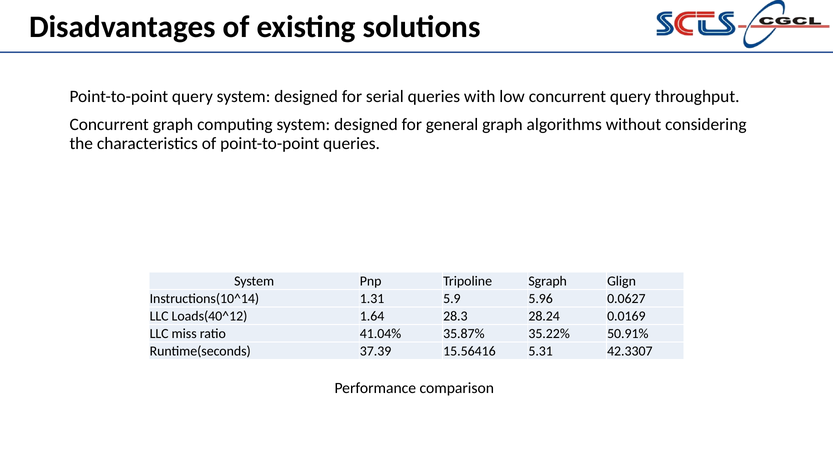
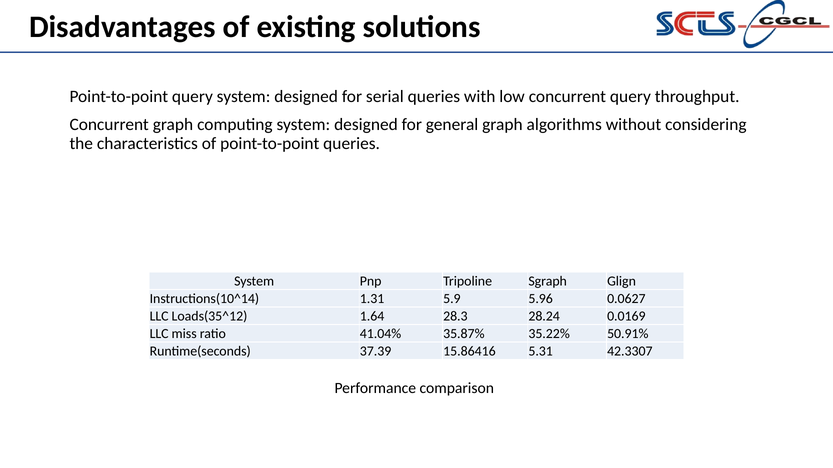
Loads(40^12: Loads(40^12 -> Loads(35^12 (209, 317)
15.56416: 15.56416 -> 15.86416 (469, 352)
